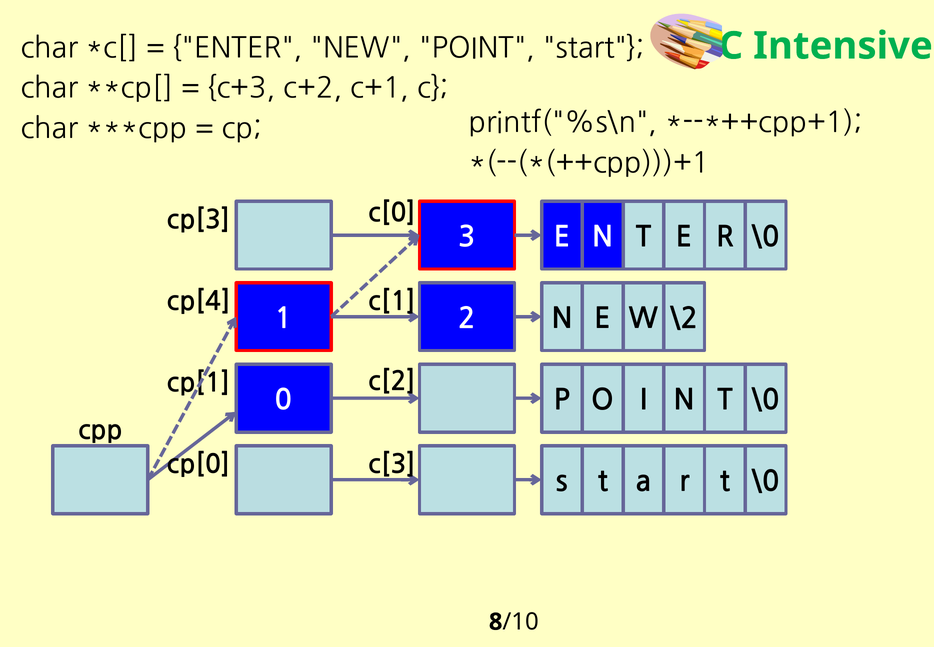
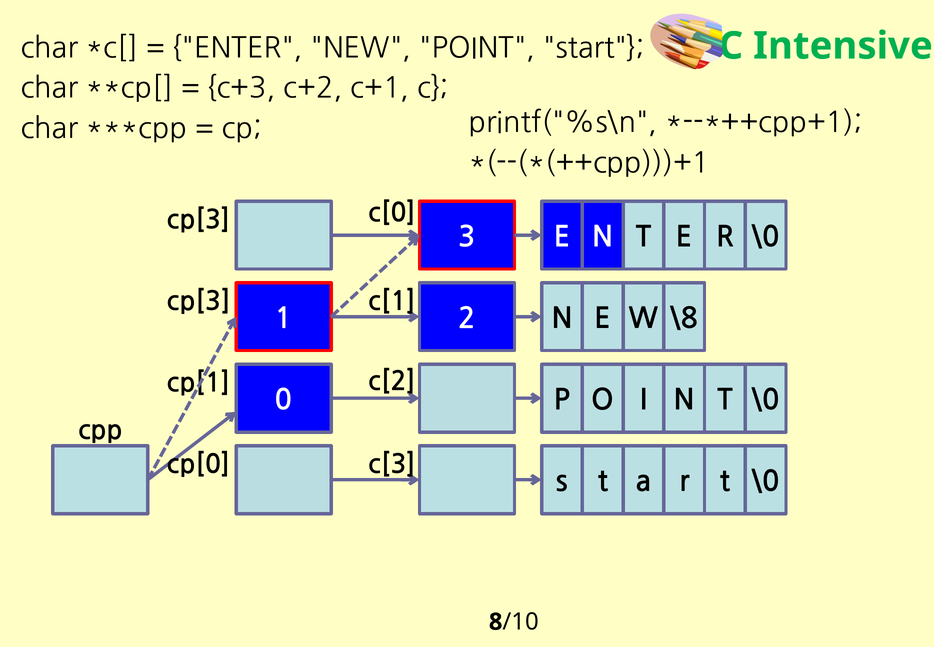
cp[4: cp[4 -> cp[3 (199, 301)
\2: \2 -> \8 (684, 319)
